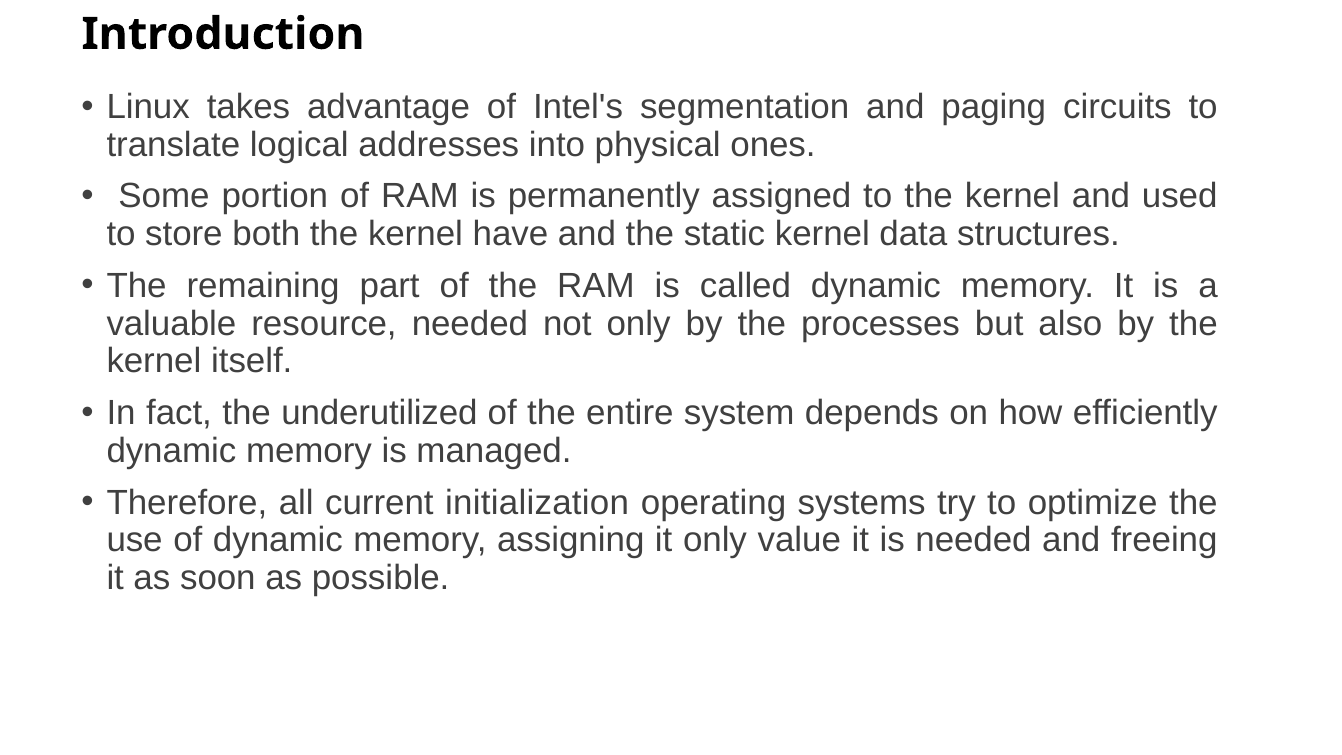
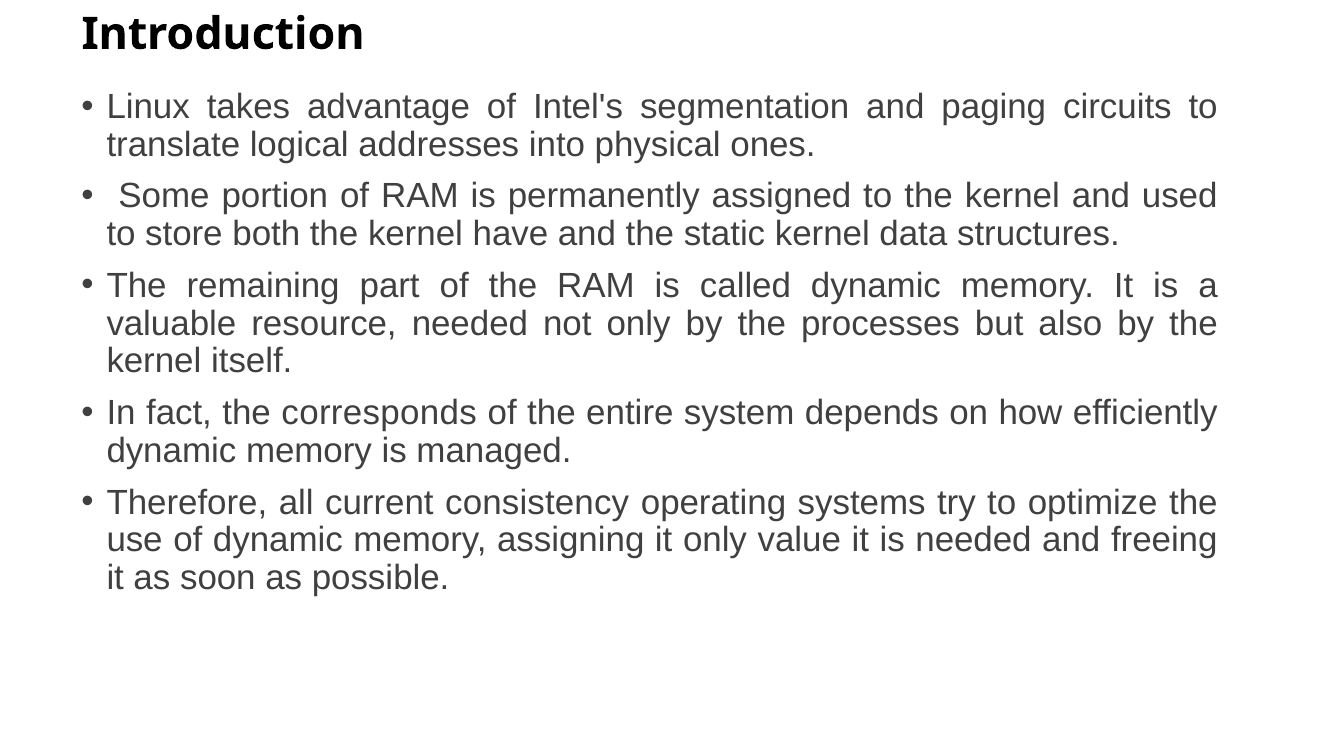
underutilized: underutilized -> corresponds (379, 413)
initialization: initialization -> consistency (537, 502)
